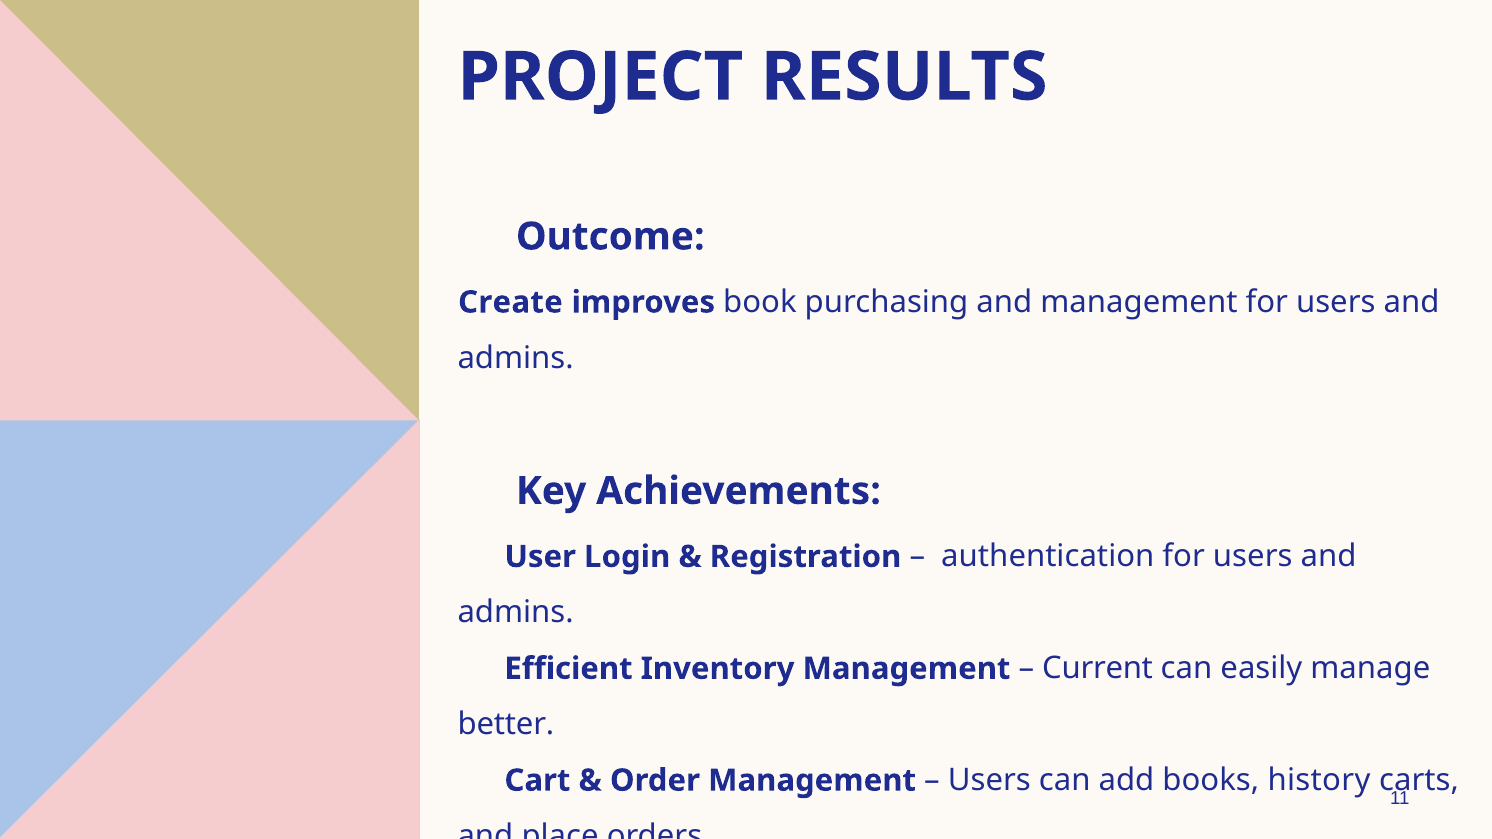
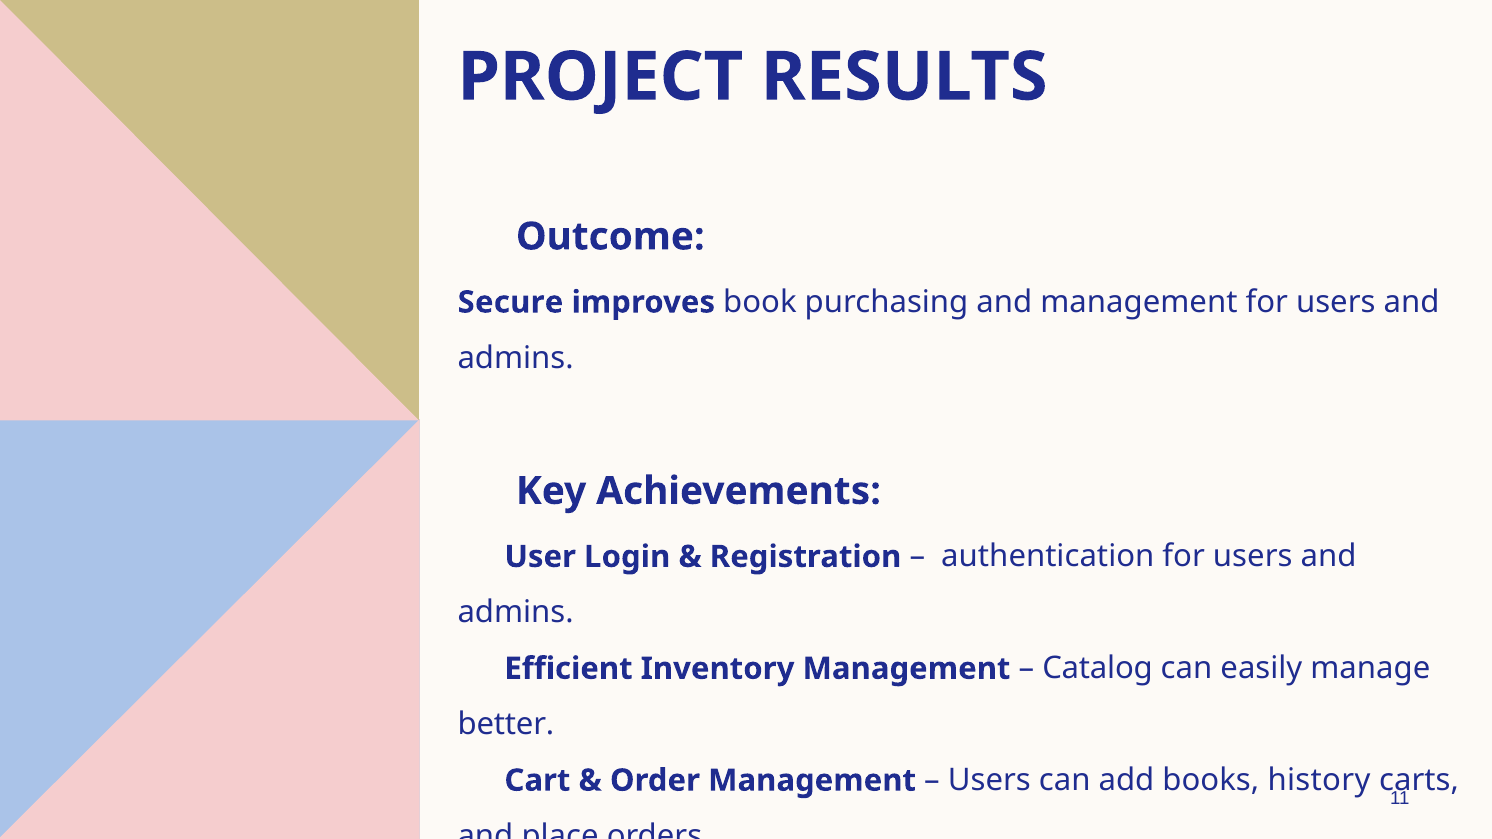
Create: Create -> Secure (510, 302)
Current: Current -> Catalog (1098, 669)
